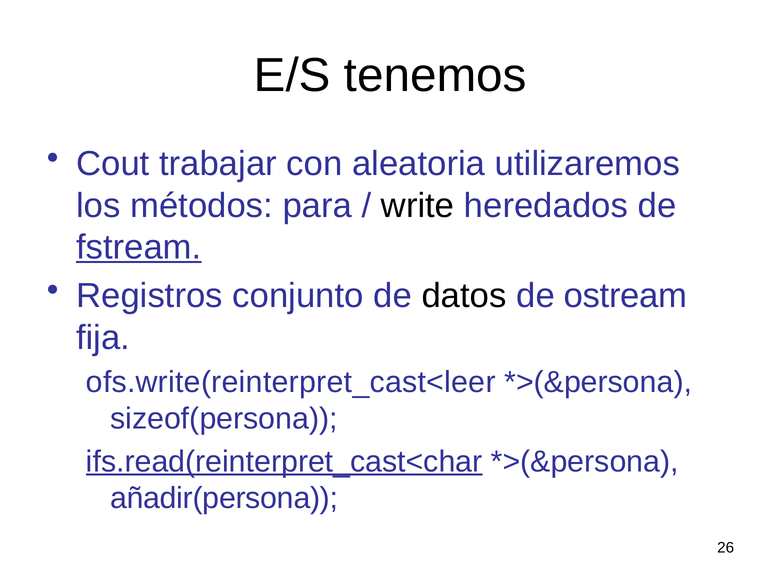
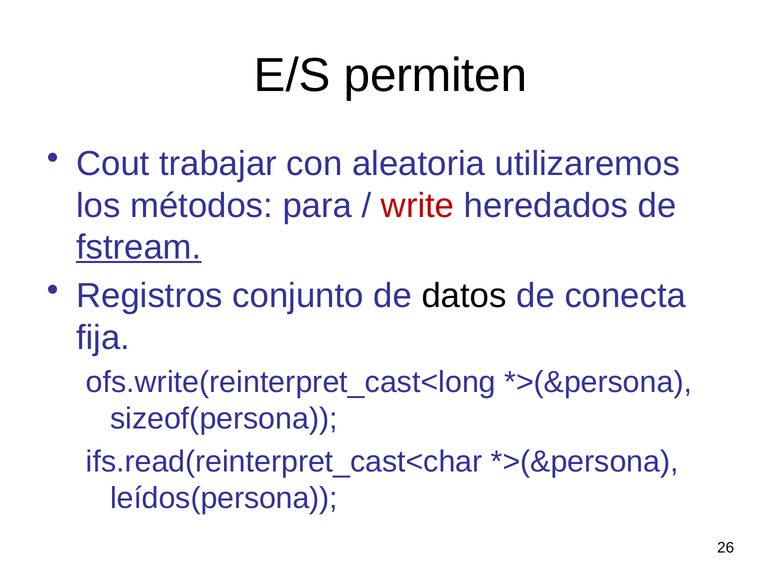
tenemos: tenemos -> permiten (435, 76)
write colour: black -> red (418, 206)
ostream: ostream -> conecta (625, 296)
ofs.write(reinterpret_cast<leer: ofs.write(reinterpret_cast<leer -> ofs.write(reinterpret_cast<long (291, 382)
ifs.read(reinterpret_cast<char underline: present -> none (284, 461)
añadir(persona: añadir(persona -> leídos(persona (224, 498)
